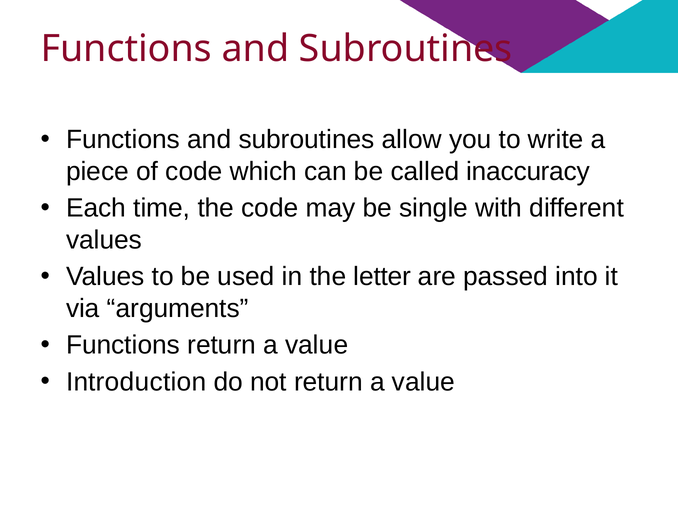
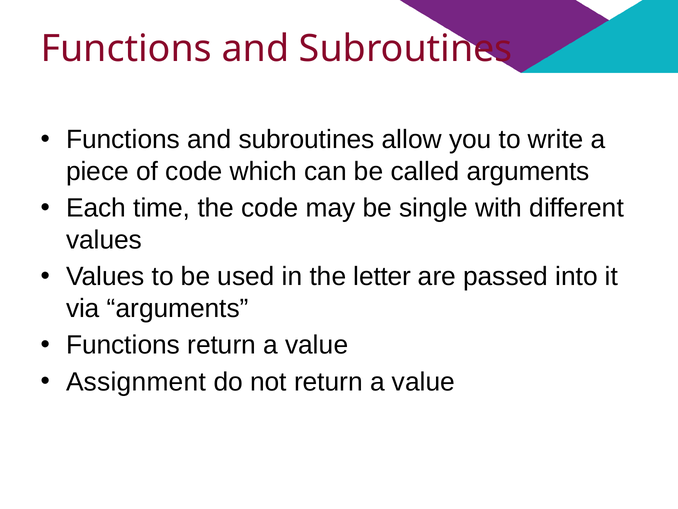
called inaccuracy: inaccuracy -> arguments (528, 171)
Introduction: Introduction -> Assignment (136, 382)
